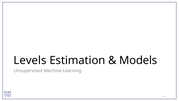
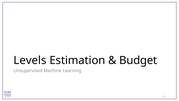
Models: Models -> Budget (138, 60)
